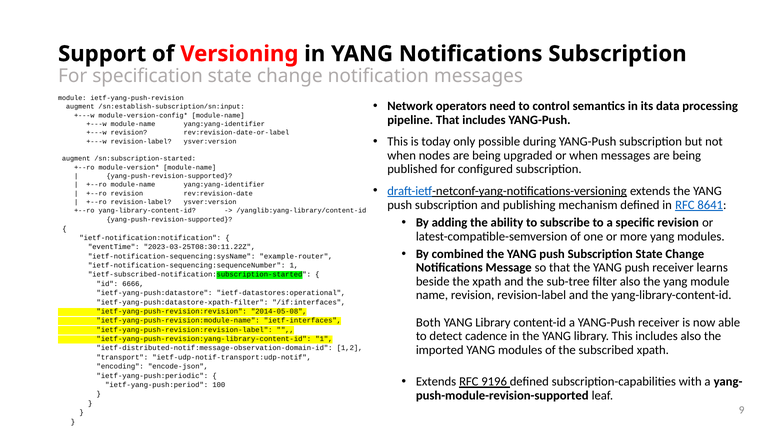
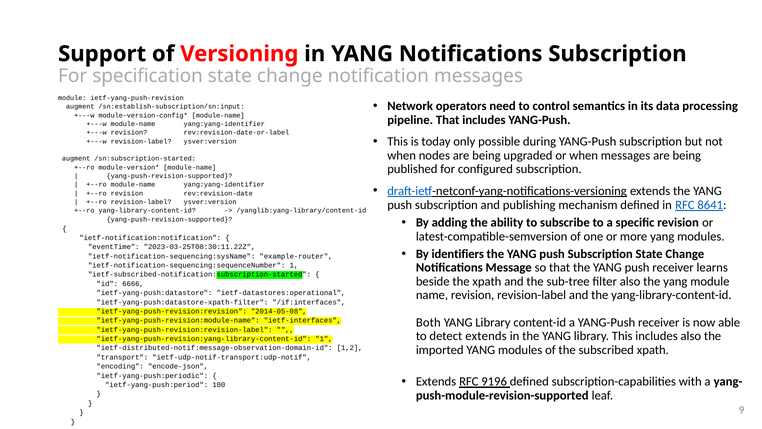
combined: combined -> identifiers (458, 254)
detect cadence: cadence -> extends (486, 336)
